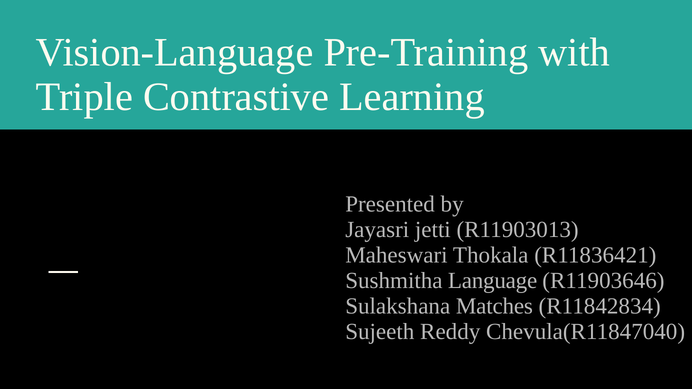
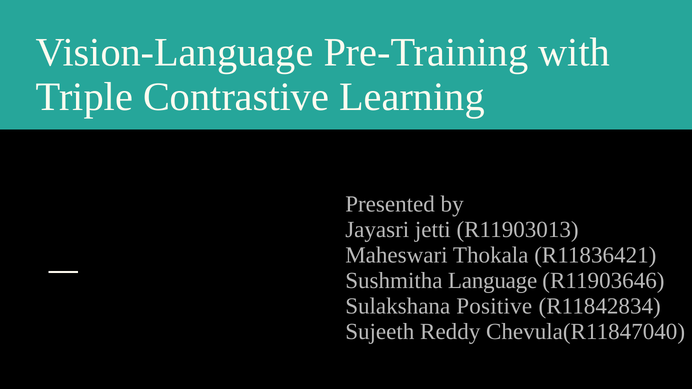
Matches: Matches -> Positive (494, 306)
